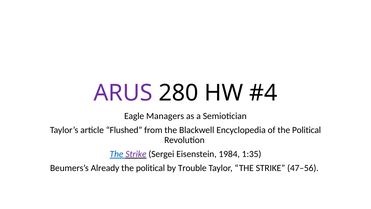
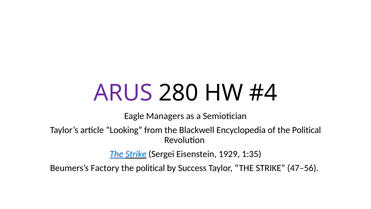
Flushed: Flushed -> Looking (124, 130)
Strike colour: purple -> blue (136, 154)
1984: 1984 -> 1929 (229, 154)
Already: Already -> Factory (105, 168)
Trouble: Trouble -> Success (192, 168)
